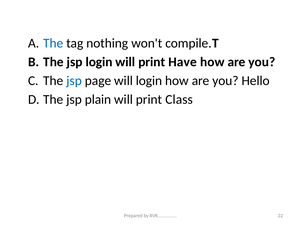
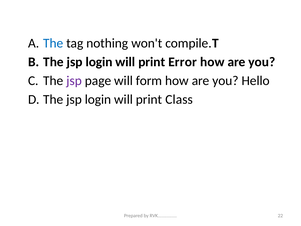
Have: Have -> Error (183, 62)
jsp colour: blue -> purple (74, 81)
will login: login -> form (149, 81)
plain: plain -> login (98, 99)
